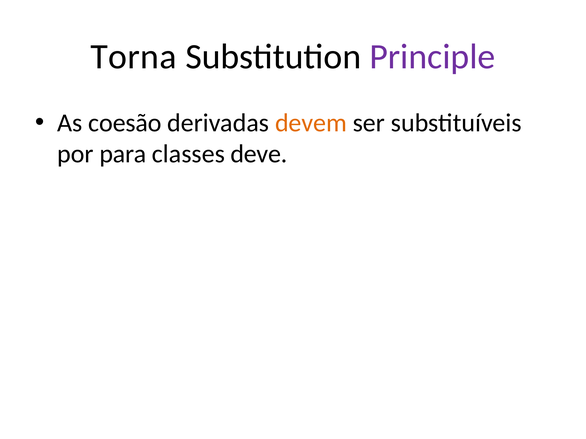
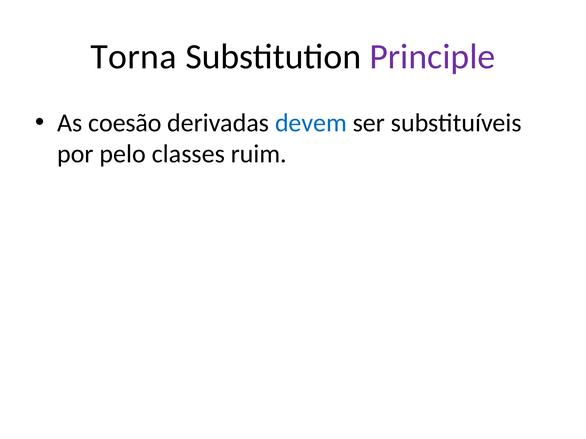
devem colour: orange -> blue (311, 123)
para: para -> pelo (123, 154)
deve: deve -> ruim (259, 154)
